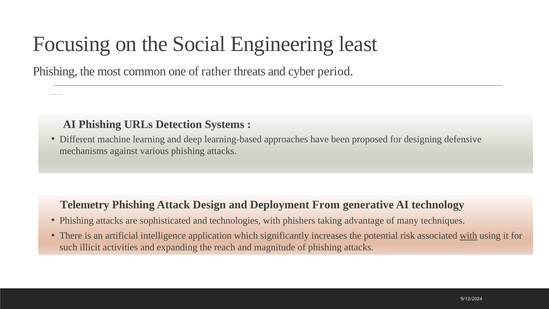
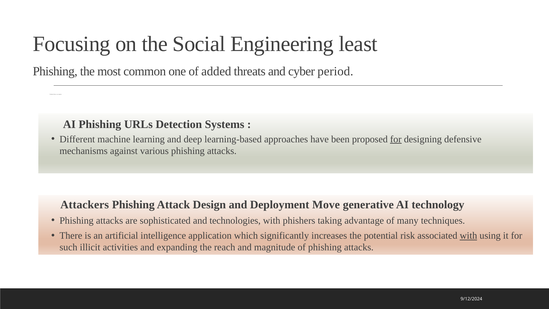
rather: rather -> added (216, 71)
for underline: none -> present (396, 139)
Telemetry: Telemetry -> Attackers (85, 204)
From: From -> Move (326, 204)
